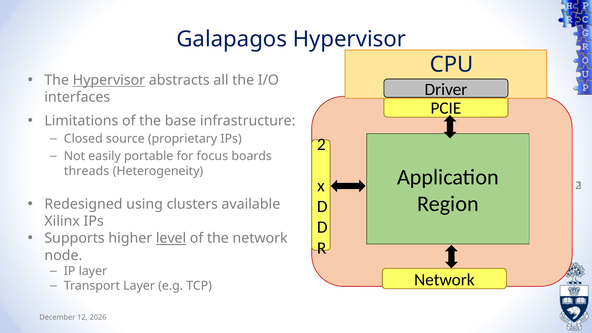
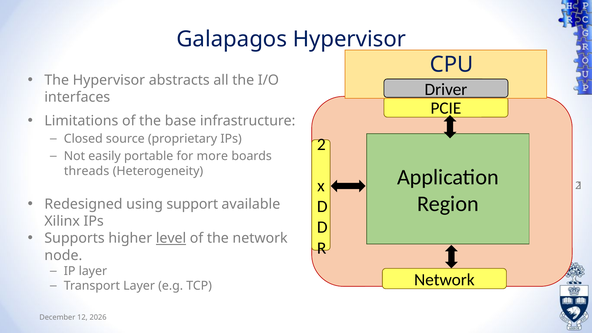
Hypervisor underline: present -> none (109, 80)
focus: focus -> more (212, 156)
clusters: clusters -> support (192, 204)
